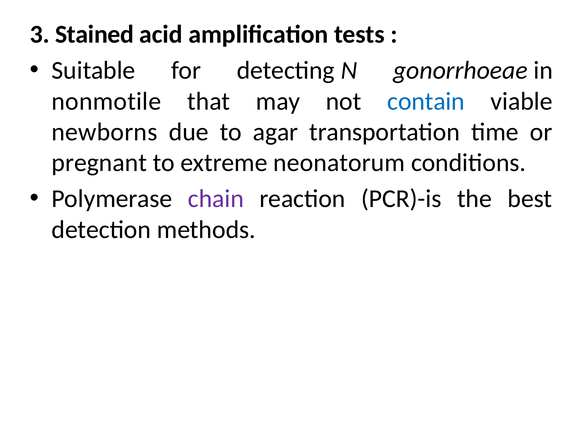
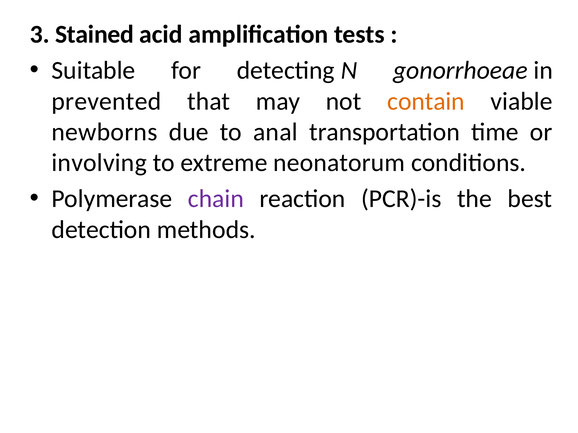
nonmotile: nonmotile -> prevented (106, 101)
contain colour: blue -> orange (426, 101)
agar: agar -> anal (275, 132)
pregnant: pregnant -> involving (99, 163)
